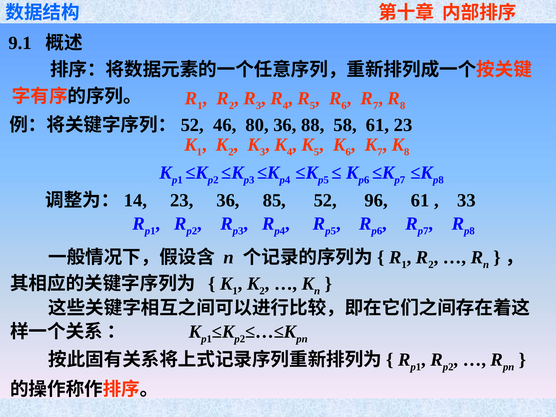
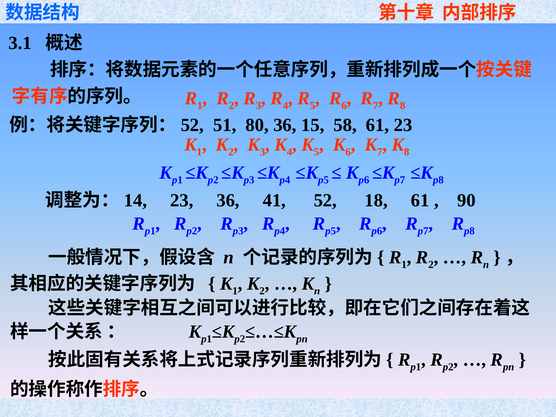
9.1: 9.1 -> 3.1 (20, 43)
46: 46 -> 51 (225, 125)
88: 88 -> 15 (313, 125)
85: 85 -> 41 (274, 200)
96: 96 -> 18 (376, 200)
33: 33 -> 90 (467, 200)
